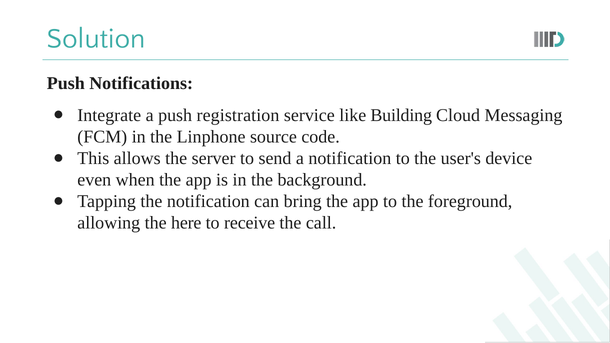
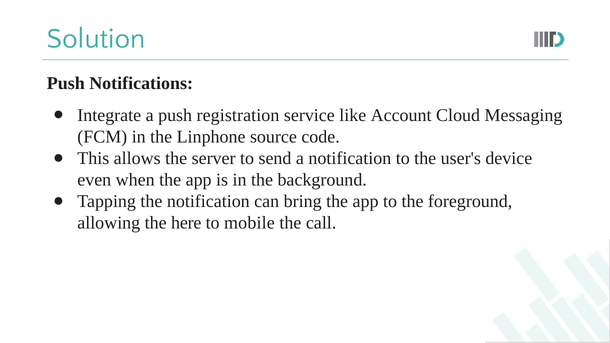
Building: Building -> Account (401, 115)
receive: receive -> mobile (249, 223)
